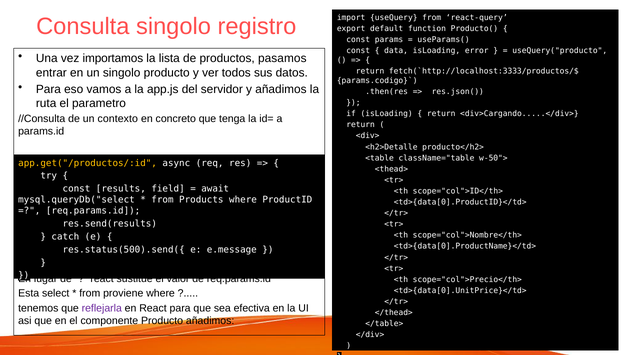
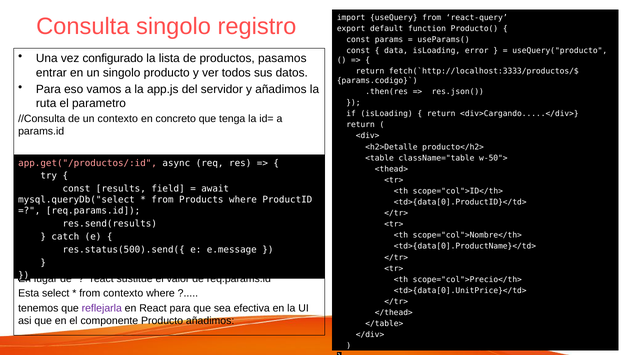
importamos: importamos -> configurado (113, 58)
app.get("/productos/:id colour: yellow -> pink (88, 163)
from proviene: proviene -> contexto (123, 293)
